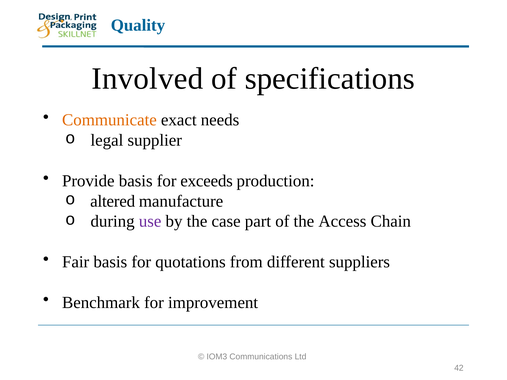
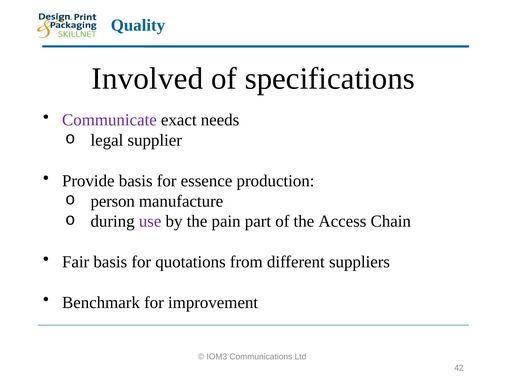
Communicate colour: orange -> purple (109, 120)
exceeds: exceeds -> essence (207, 181)
altered: altered -> person (113, 201)
case: case -> pain (226, 222)
